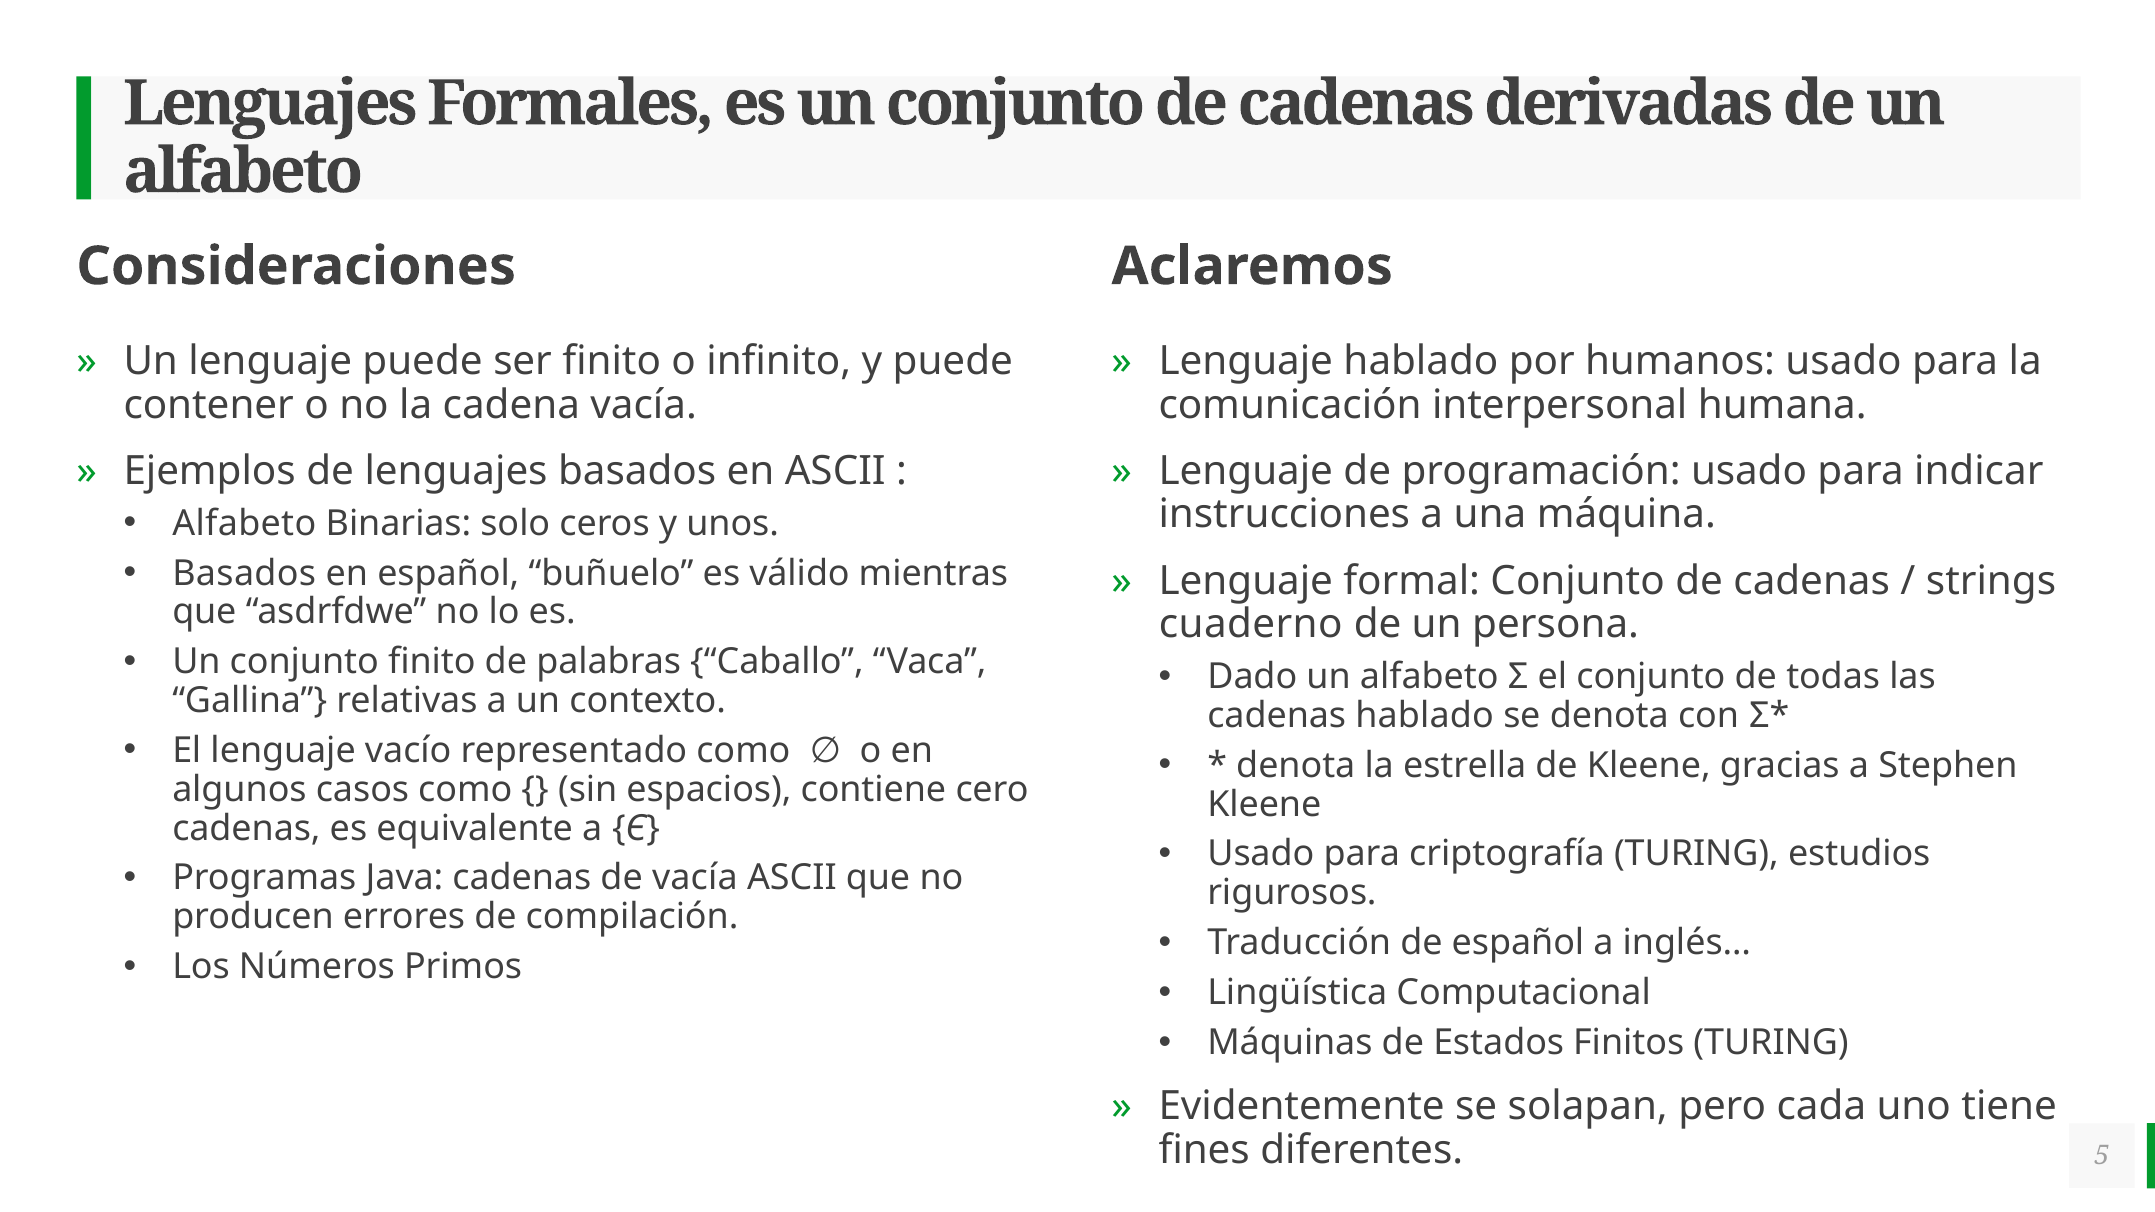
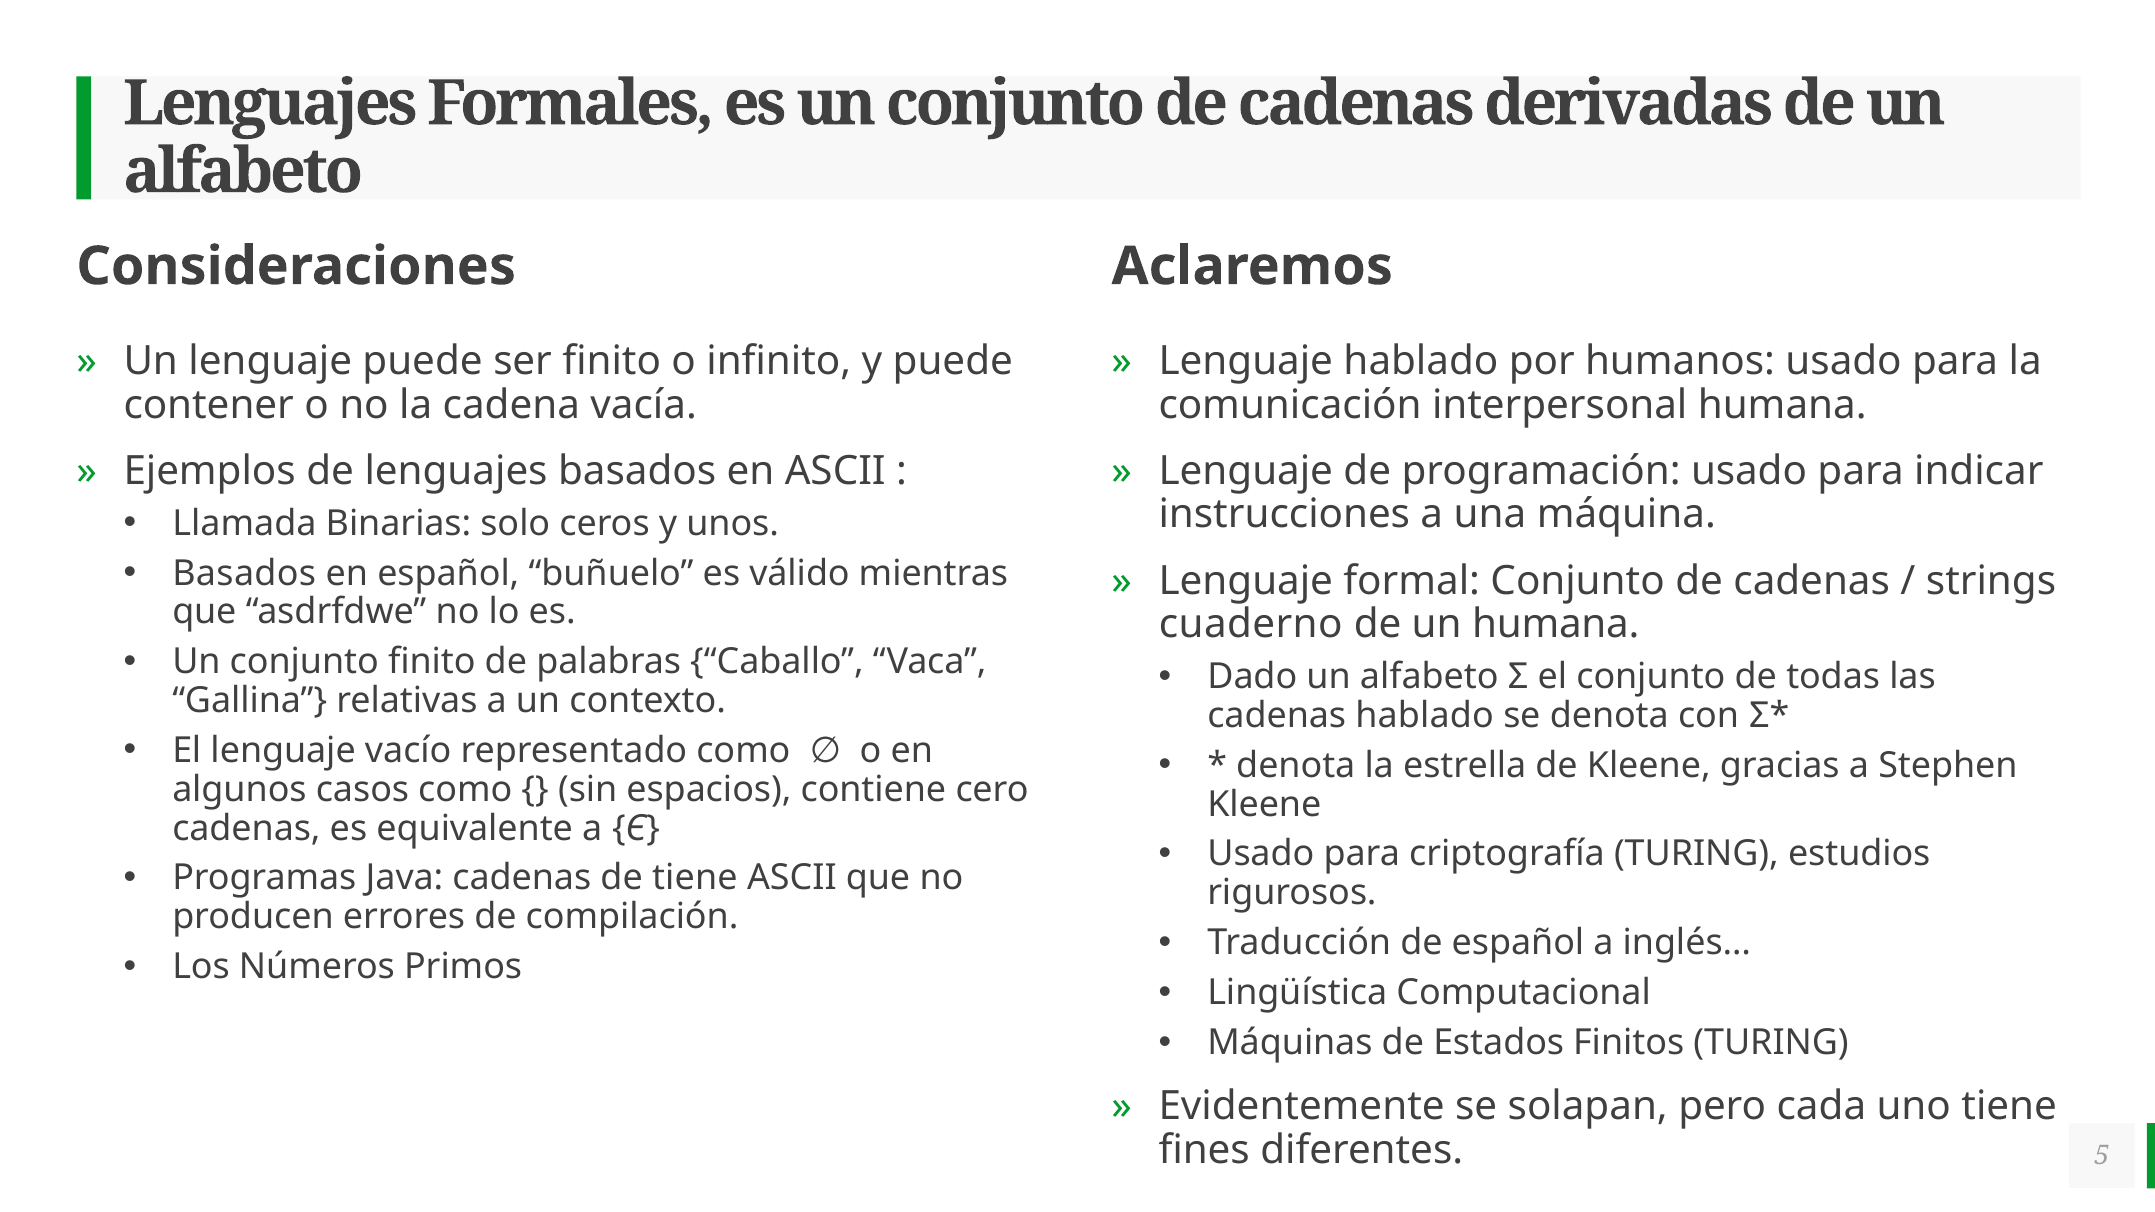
Alfabeto: Alfabeto -> Llamada (244, 523)
un persona: persona -> humana (1556, 624)
de vacía: vacía -> tiene (695, 878)
